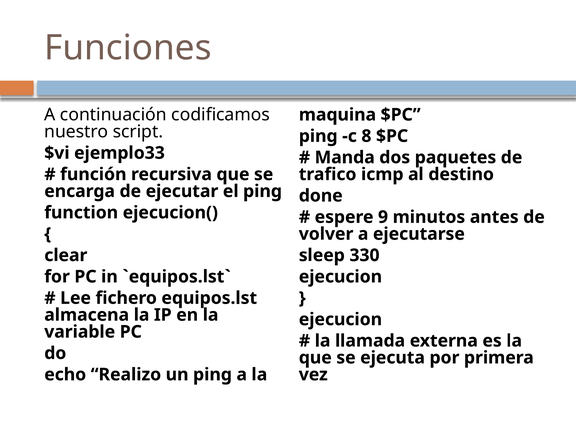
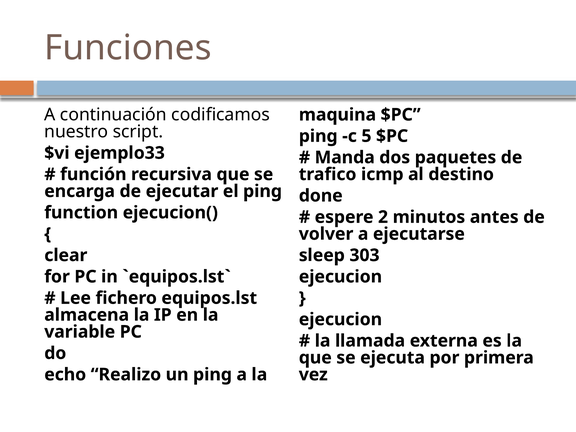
8: 8 -> 5 (366, 136)
9: 9 -> 2 (383, 217)
330: 330 -> 303 (364, 255)
